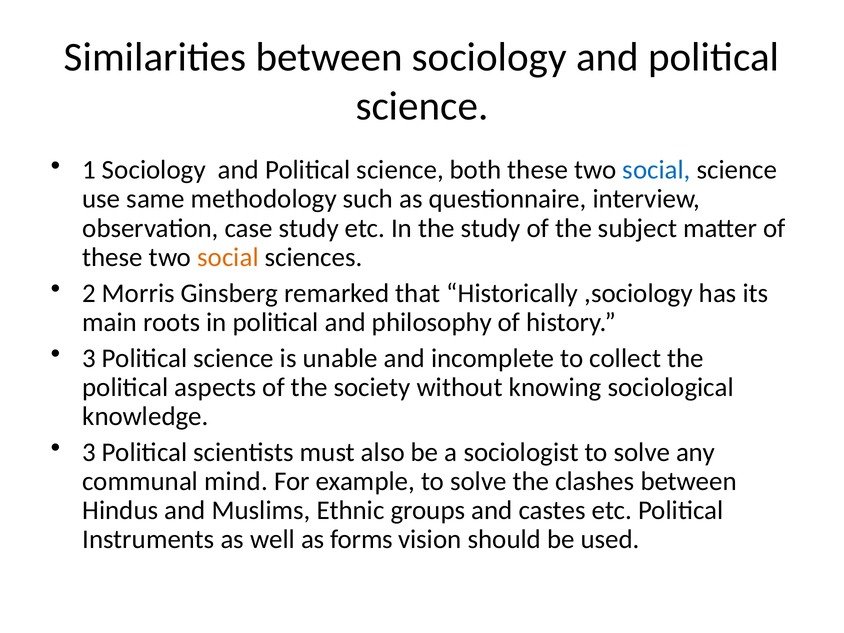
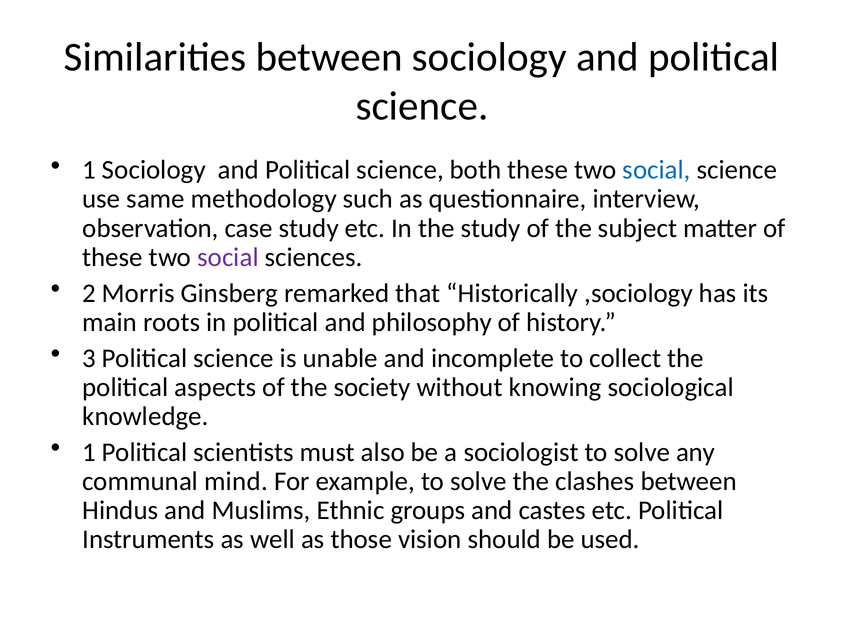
social colour: orange -> purple (228, 257)
3: 3 -> 1 (89, 452)
forms: forms -> those (361, 540)
